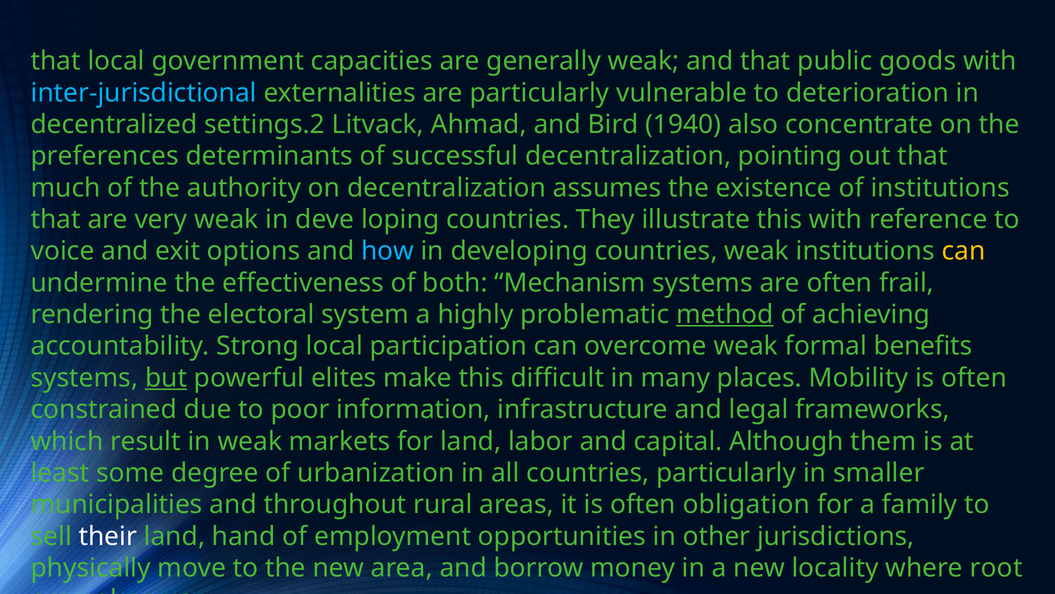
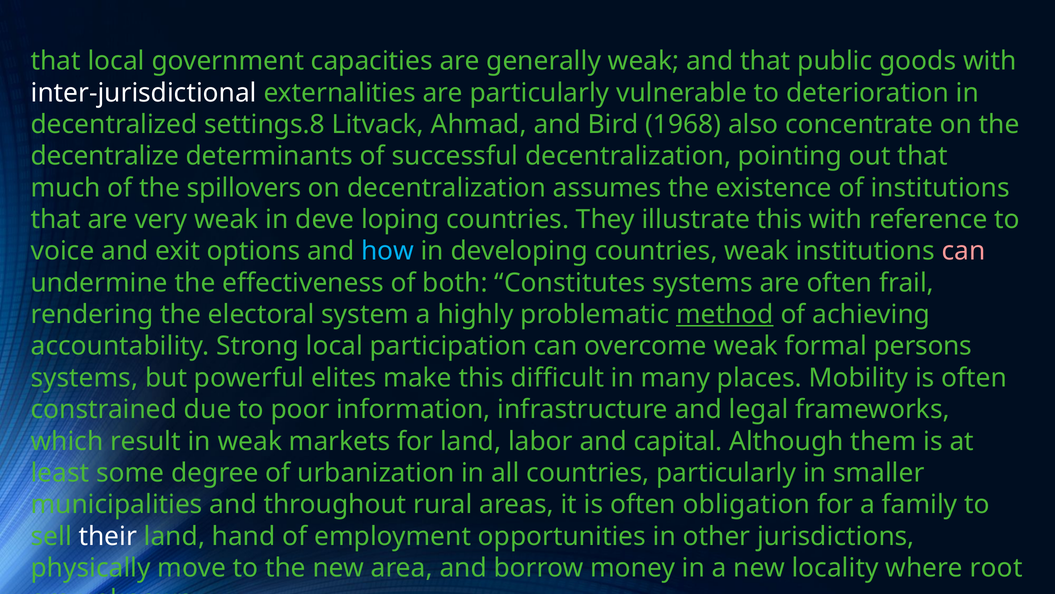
inter-jurisdictional colour: light blue -> white (144, 93)
settings.2: settings.2 -> settings.8 (265, 124)
1940: 1940 -> 1968 (683, 124)
preferences: preferences -> decentralize (105, 156)
authority: authority -> spillovers (244, 188)
can colour: yellow -> pink (964, 251)
Mechanism: Mechanism -> Constitutes (570, 283)
benefits: benefits -> persons (923, 346)
but underline: present -> none (166, 378)
